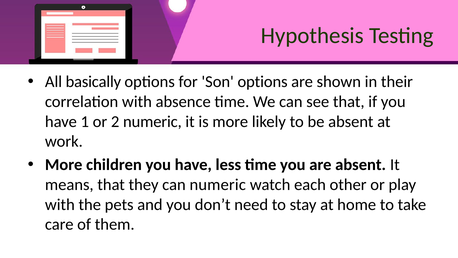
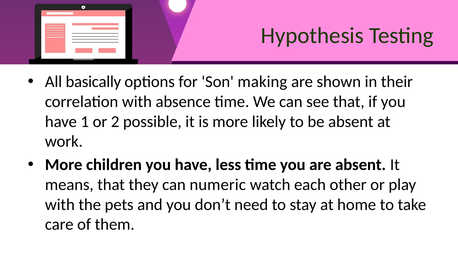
Son options: options -> making (262, 82)
2 numeric: numeric -> possible (152, 121)
